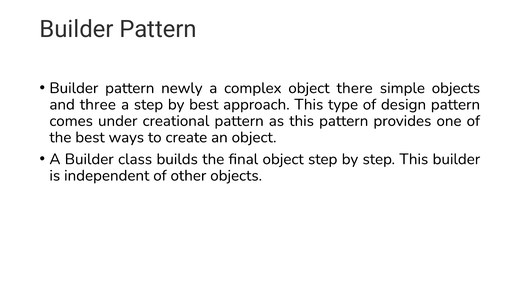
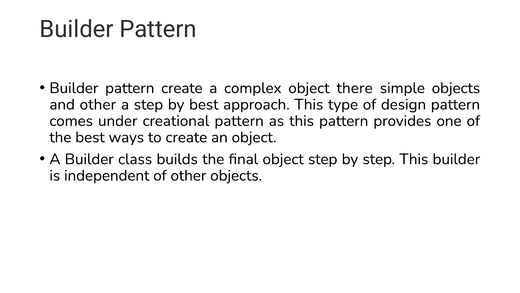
pattern newly: newly -> create (182, 88)
and three: three -> other (98, 104)
